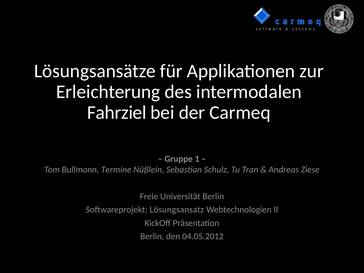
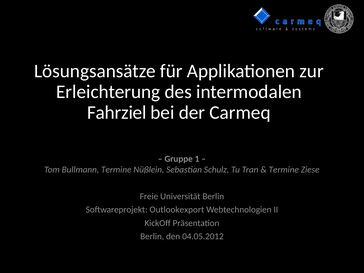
Andreas: Andreas -> Termine (284, 170)
Lösungsansatz: Lösungsansatz -> Outlookexport (177, 210)
